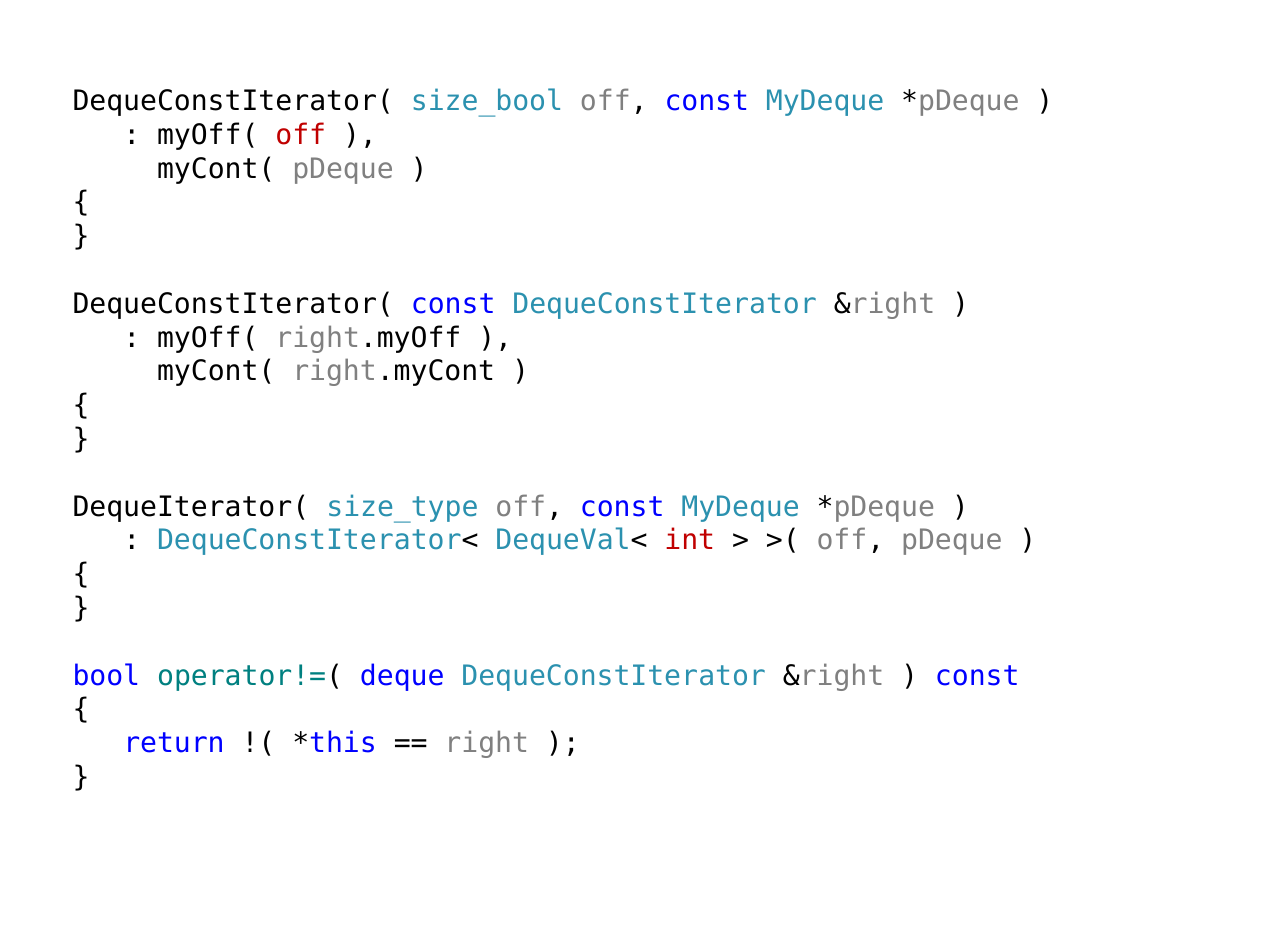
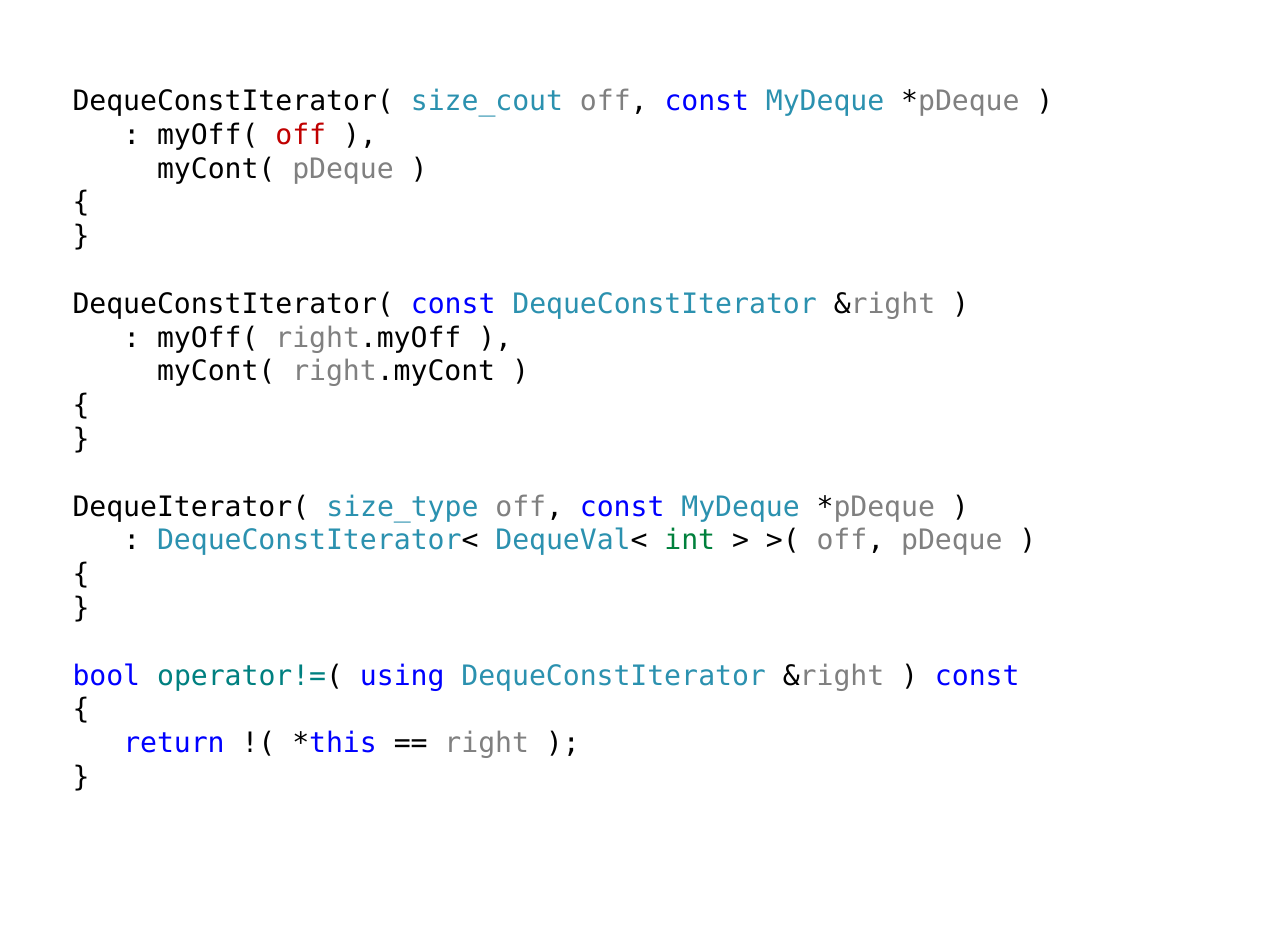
size_bool: size_bool -> size_cout (487, 101)
int colour: red -> green (690, 541)
deque: deque -> using (402, 676)
